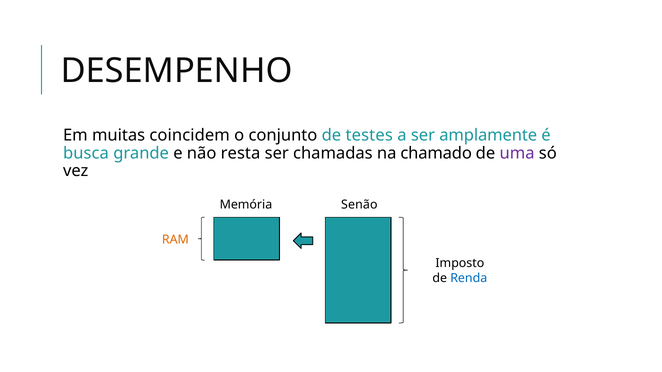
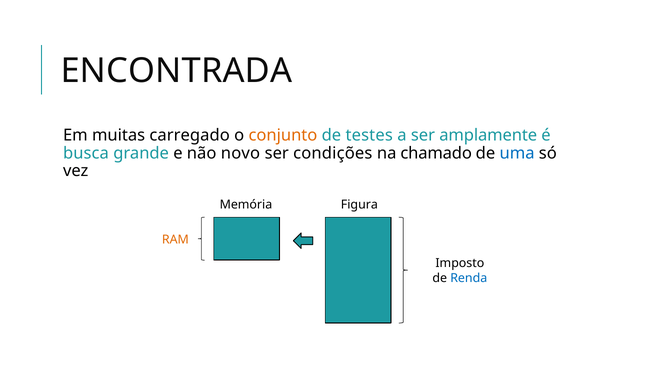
DESEMPENHO: DESEMPENHO -> ENCONTRADA (176, 71)
coincidem: coincidem -> carregado (190, 135)
conjunto colour: black -> orange (283, 135)
resta: resta -> novo (240, 153)
chamadas: chamadas -> condições (333, 153)
uma colour: purple -> blue (517, 153)
Senão: Senão -> Figura (359, 205)
